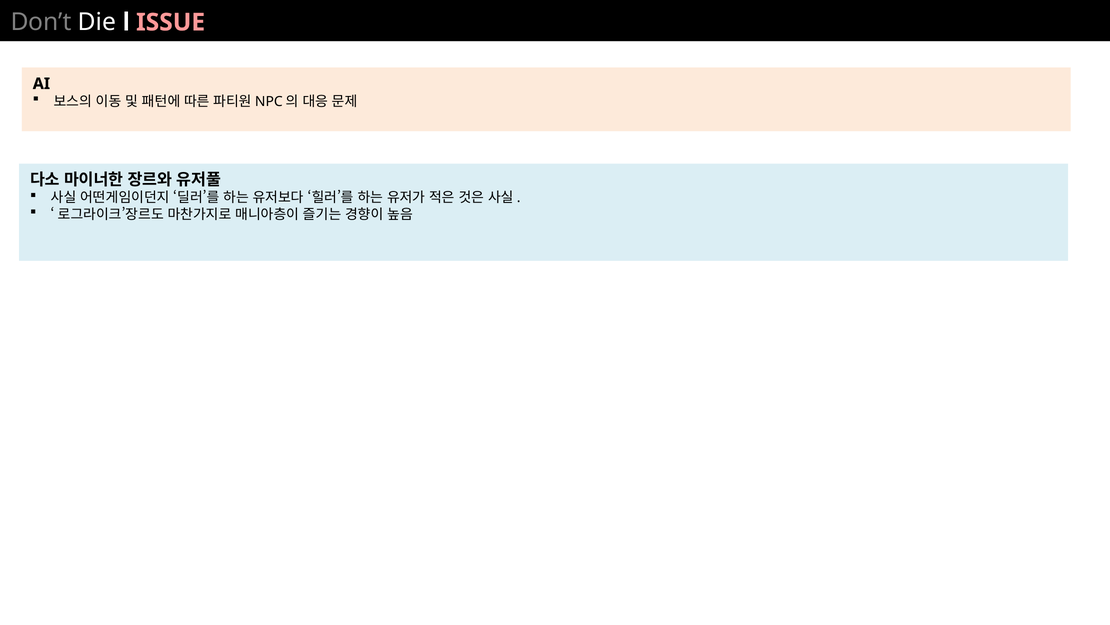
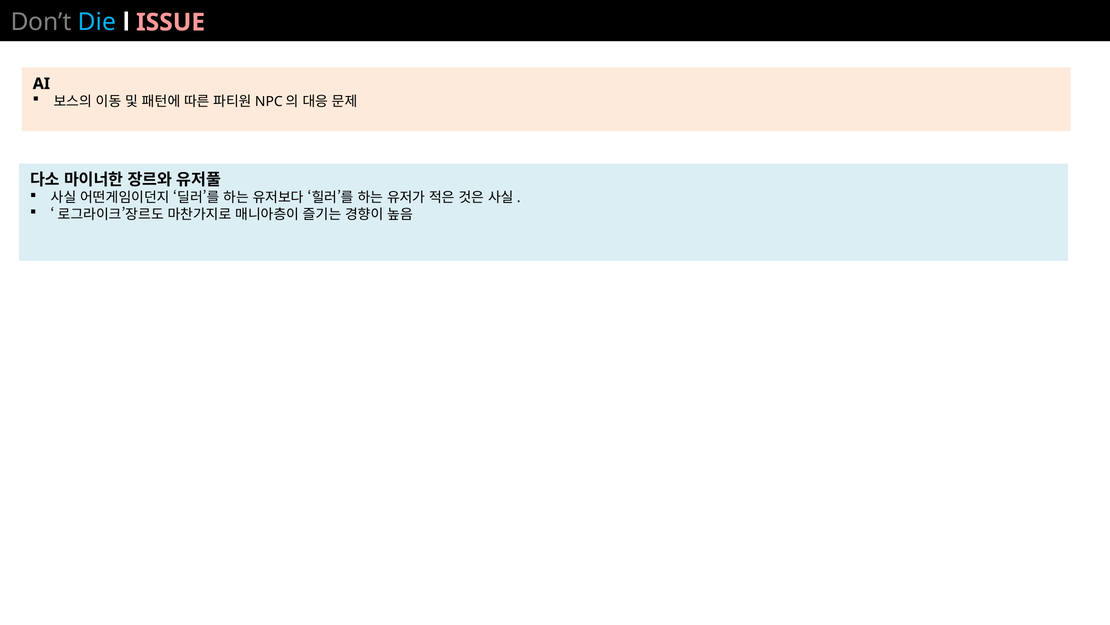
Die colour: white -> light blue (97, 22)
